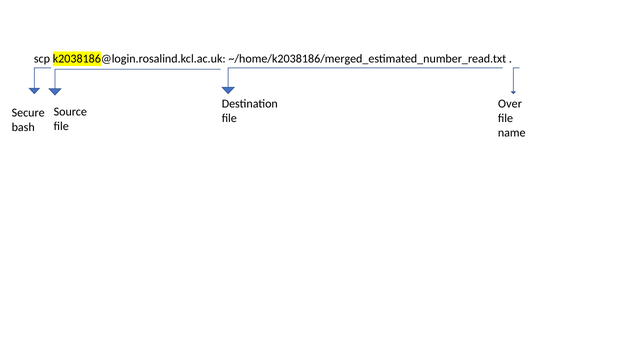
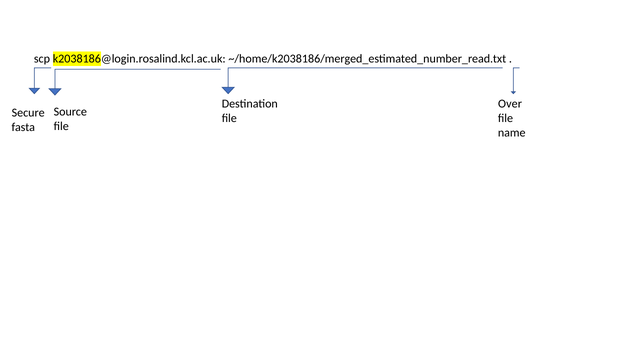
bash: bash -> fasta (23, 127)
